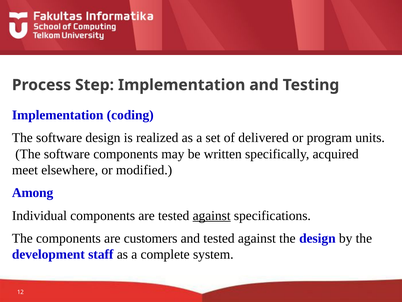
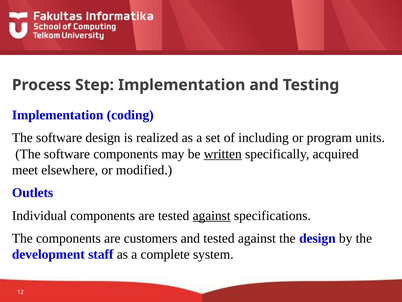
delivered: delivered -> including (264, 138)
written underline: none -> present (223, 154)
Among: Among -> Outlets (33, 193)
